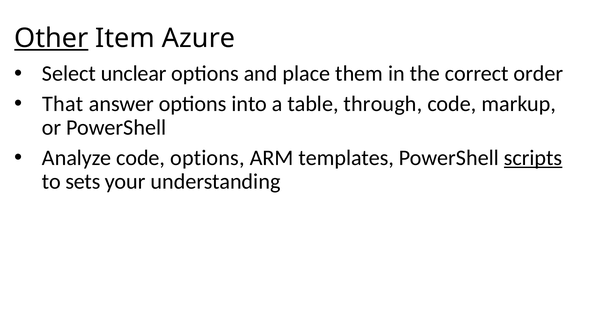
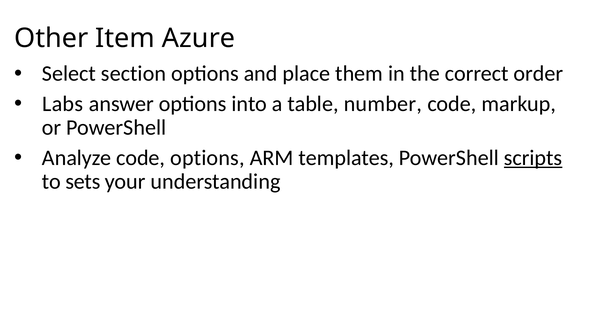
Other underline: present -> none (51, 38)
unclear: unclear -> section (134, 74)
That: That -> Labs (63, 104)
through: through -> number (383, 104)
